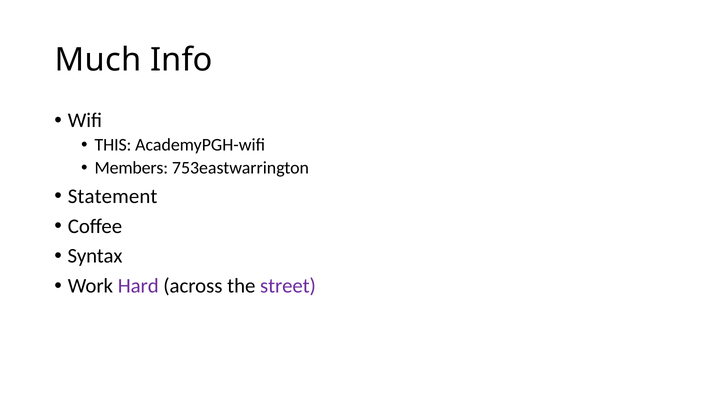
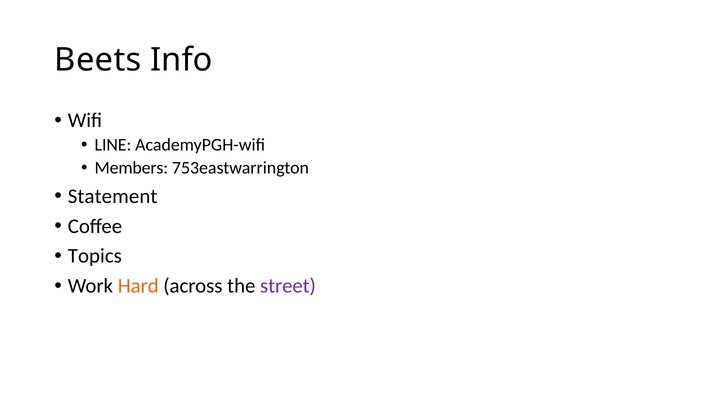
Much: Much -> Beets (98, 60)
THIS: THIS -> LINE (113, 145)
Syntax: Syntax -> Topics (95, 256)
Hard colour: purple -> orange (138, 286)
